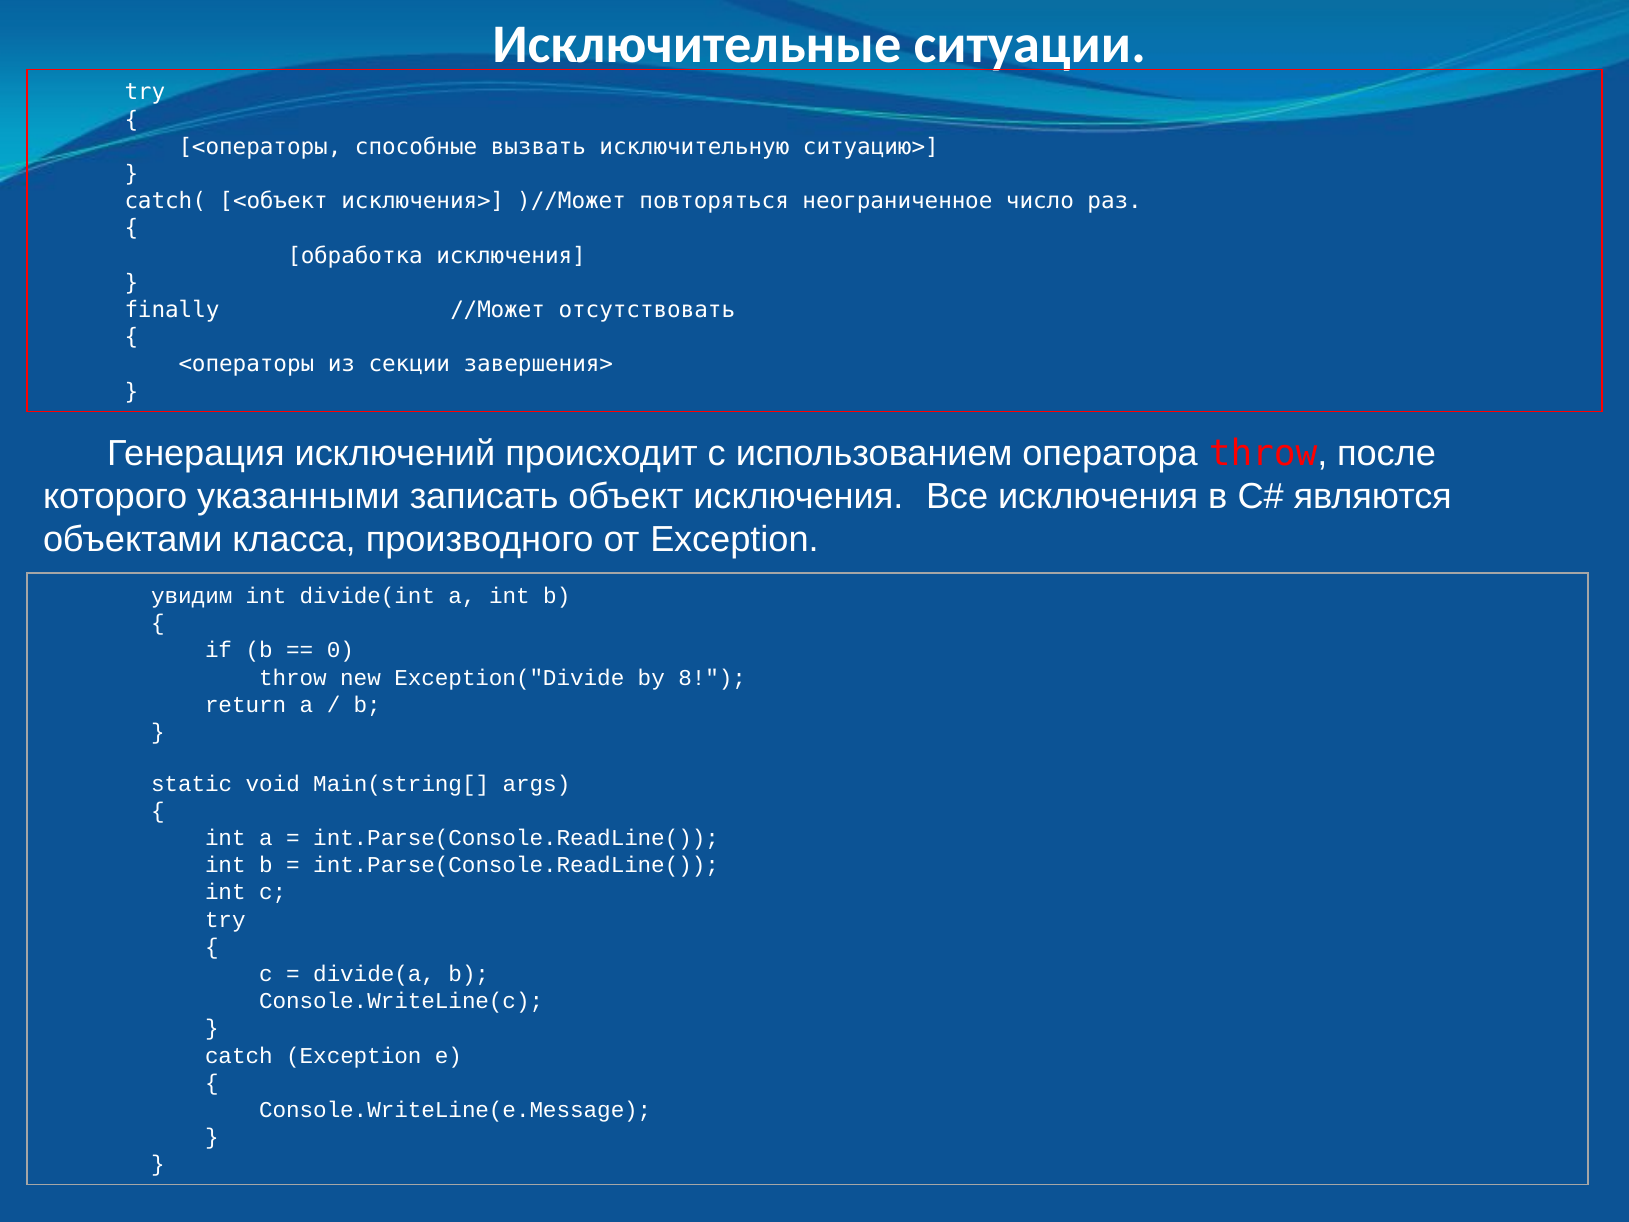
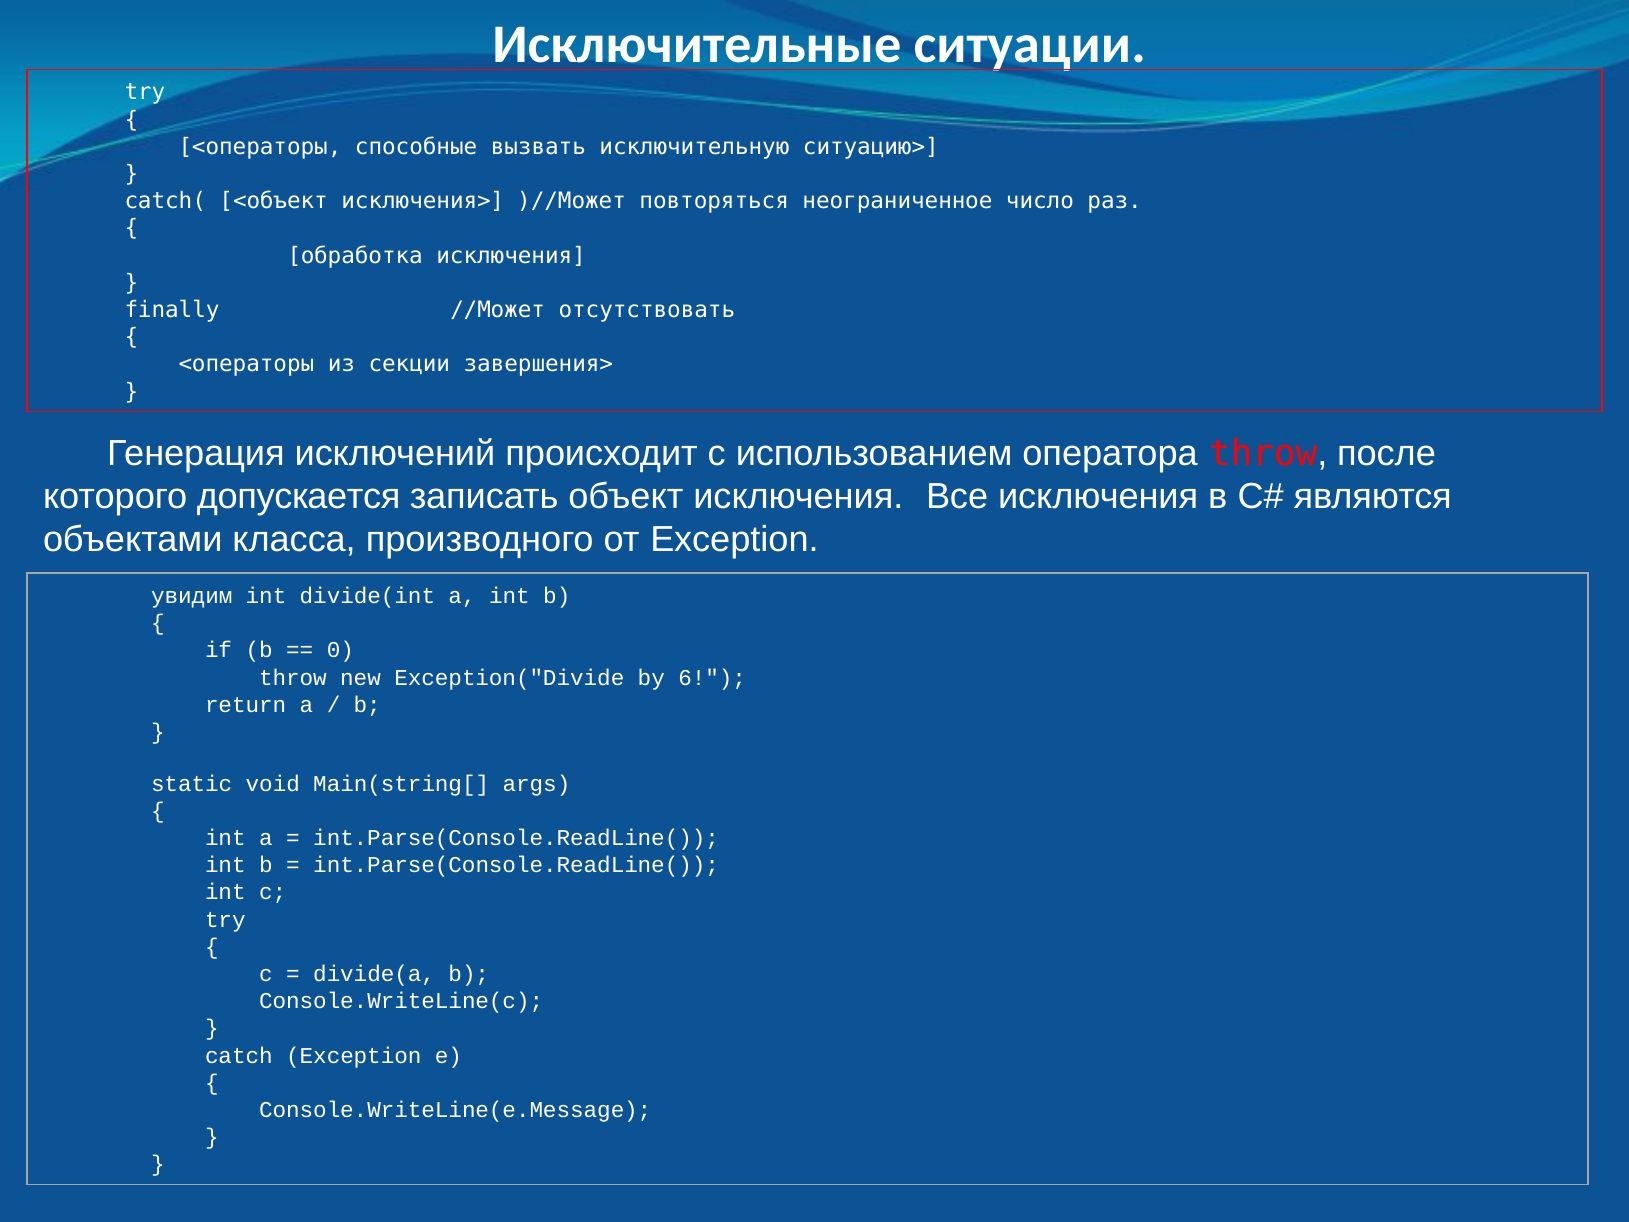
указанными: указанными -> допускается (299, 497)
8: 8 -> 6 (712, 677)
